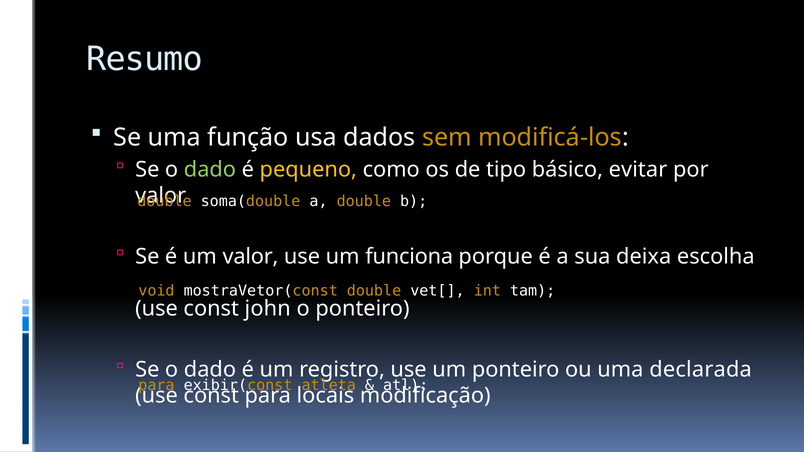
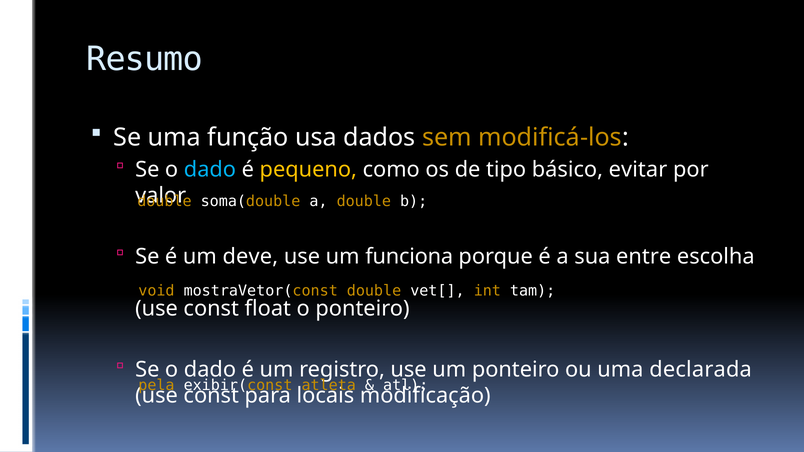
dado colour: light green -> light blue (210, 170)
um valor: valor -> deve (250, 257)
deixa: deixa -> entre (644, 257)
john: john -> float (268, 309)
para: para -> pela (156, 386)
